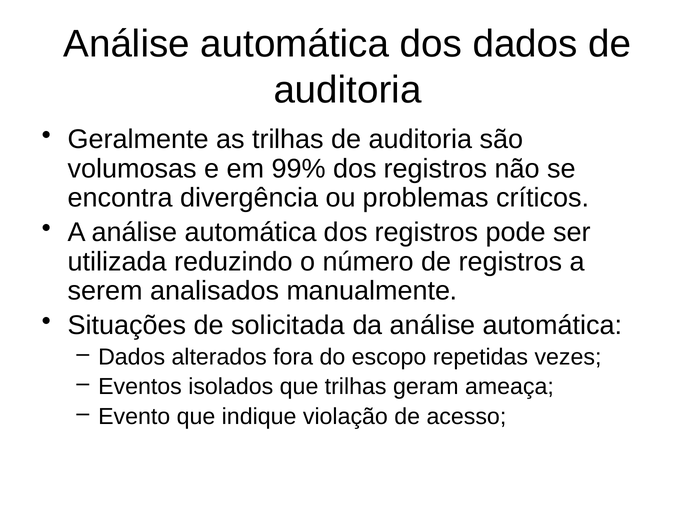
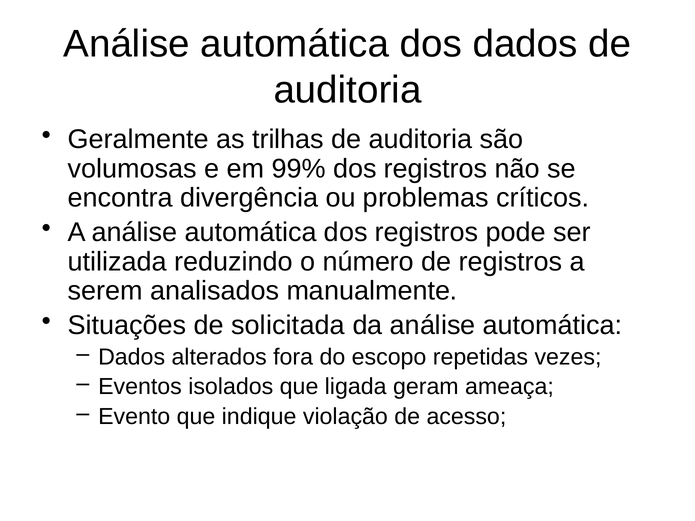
que trilhas: trilhas -> ligada (356, 387)
